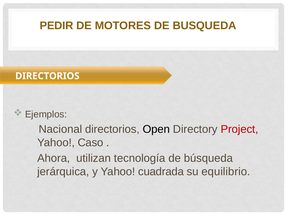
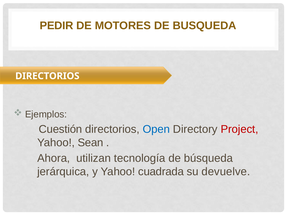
Nacional: Nacional -> Cuestión (60, 129)
Open colour: black -> blue (156, 129)
Caso: Caso -> Sean (90, 143)
equilibrio: equilibrio -> devuelve (226, 172)
